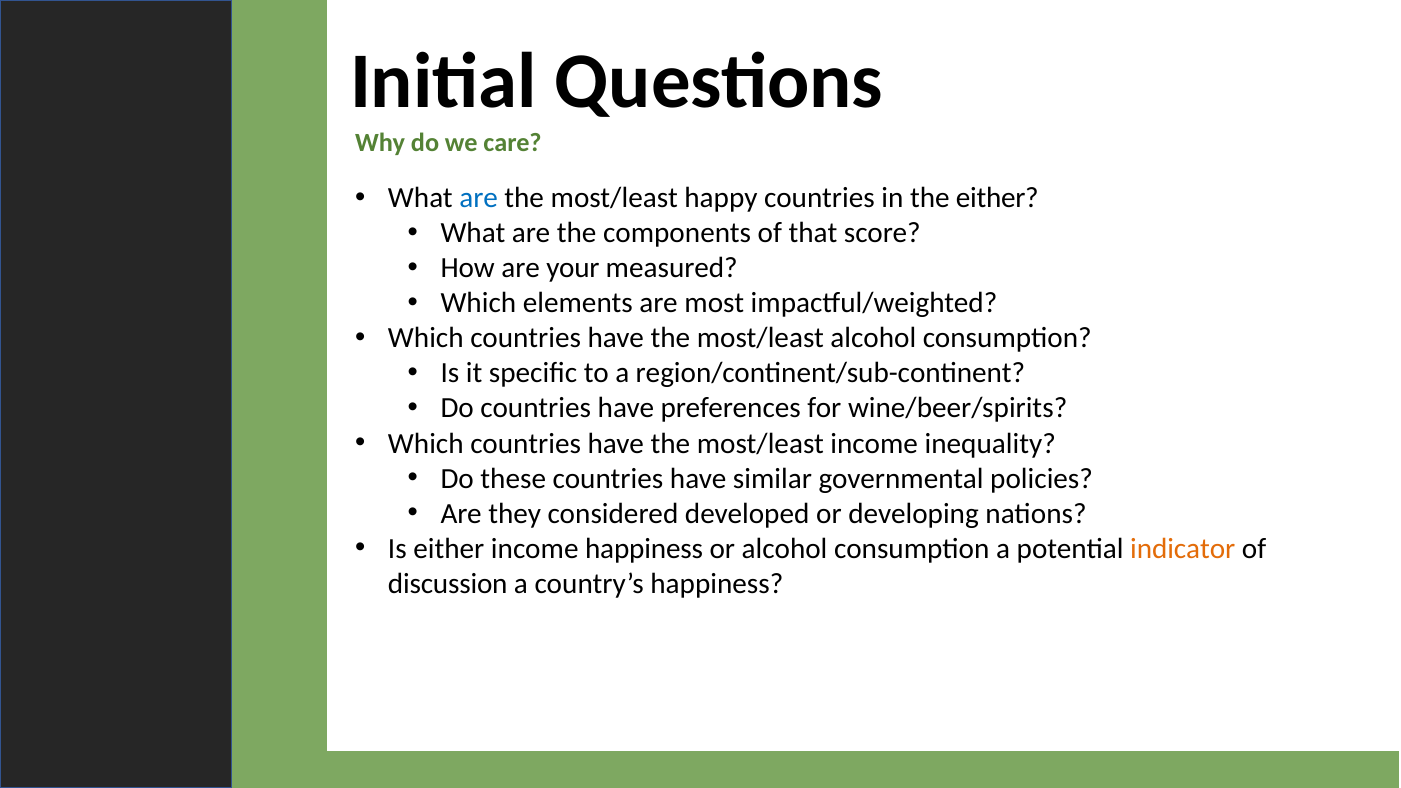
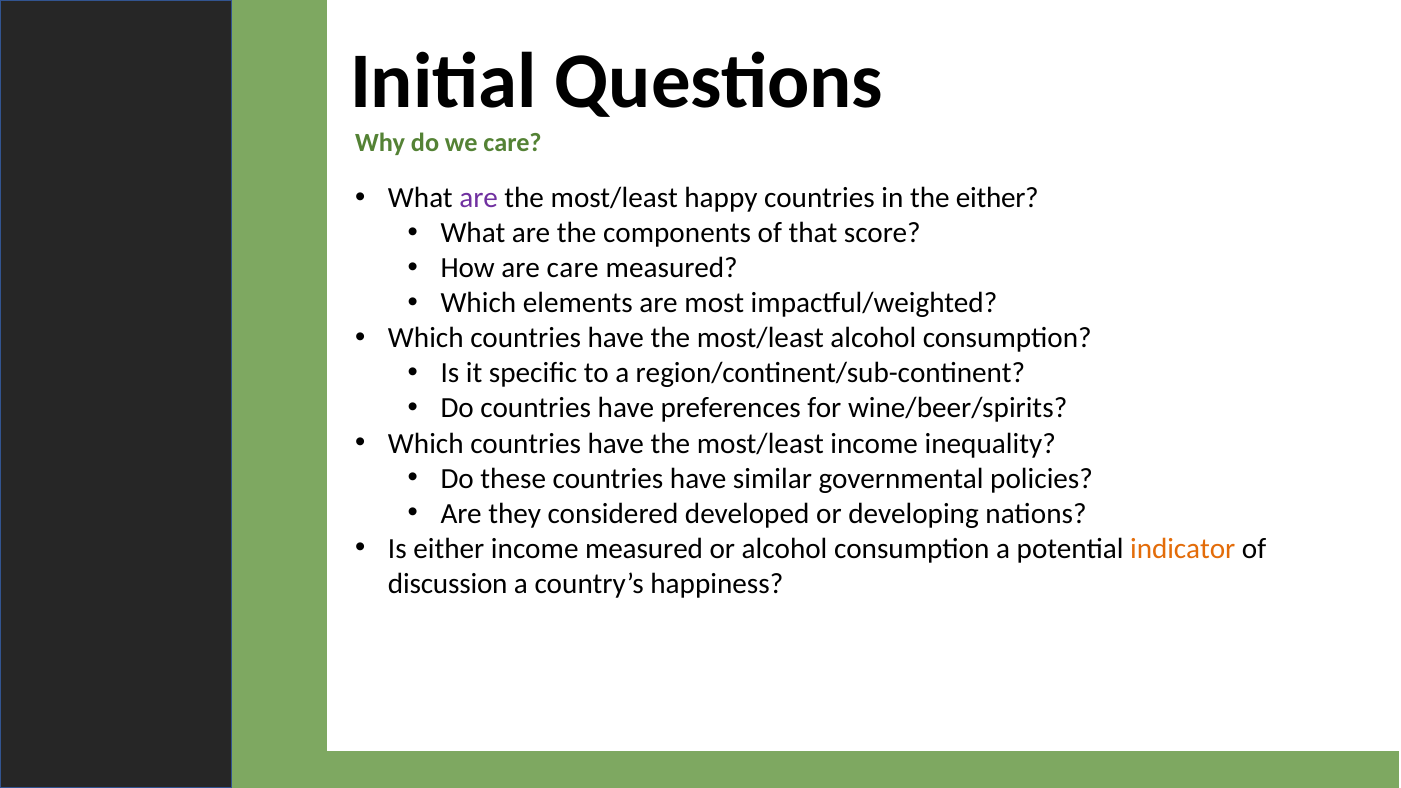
are colour: blue -> purple (479, 198)
are your: your -> care (573, 268)
income happiness: happiness -> measured (644, 549)
